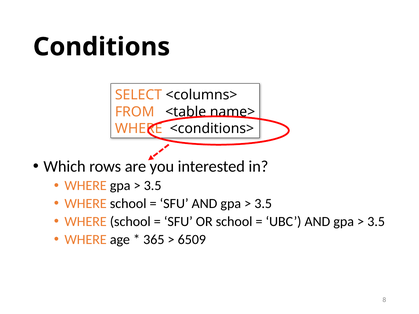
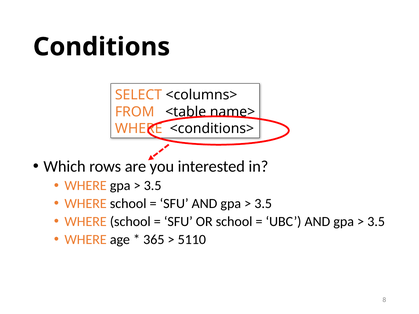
6509: 6509 -> 5110 (192, 240)
